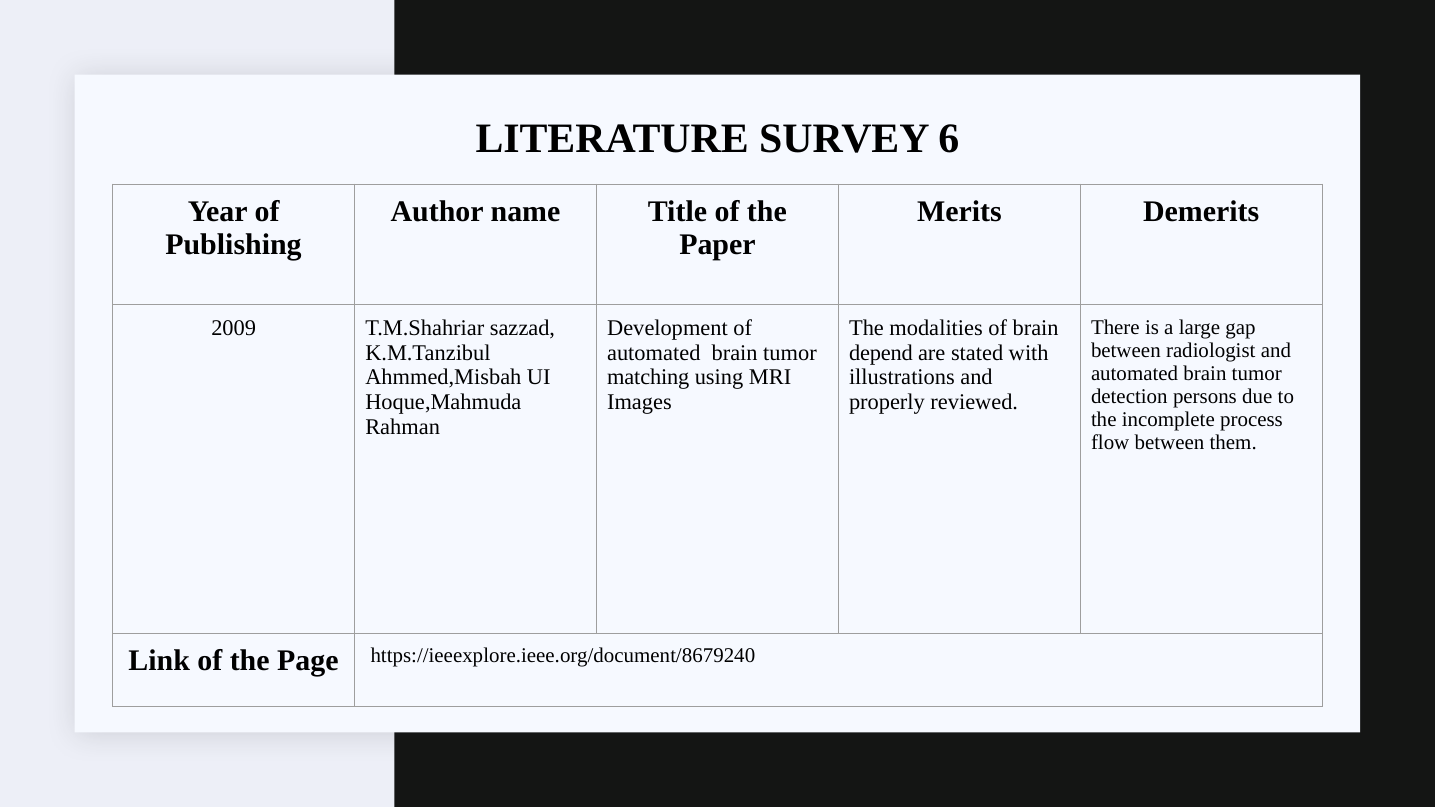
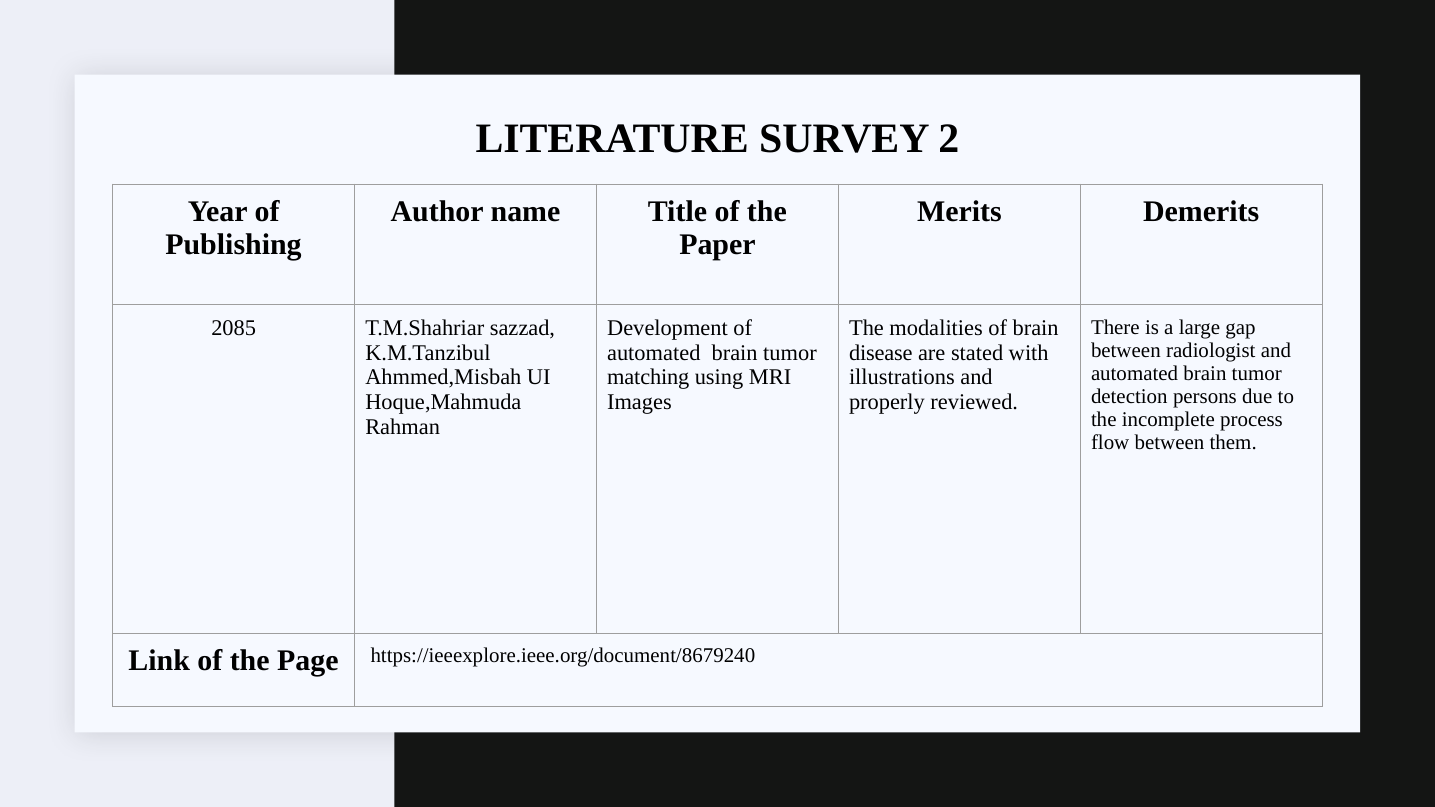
6: 6 -> 2 (949, 138)
2009: 2009 -> 2085 (234, 328)
depend: depend -> disease (881, 353)
